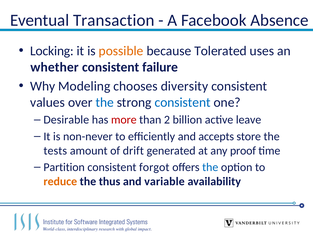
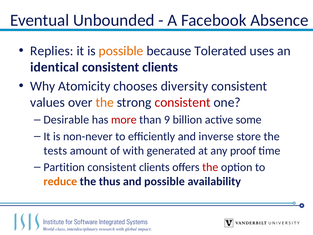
Transaction: Transaction -> Unbounded (114, 20)
Locking: Locking -> Replies (52, 51)
whether: whether -> identical (55, 67)
failure: failure -> clients (160, 67)
Modeling: Modeling -> Atomicity (84, 86)
the colour: blue -> orange (105, 102)
consistent colour: blue -> red (183, 102)
2: 2 -> 9 (167, 120)
leave: leave -> some (249, 120)
accepts: accepts -> inverse (216, 136)
drift: drift -> with (133, 150)
forgot: forgot -> clients (154, 167)
the colour: blue -> red (210, 167)
and variable: variable -> possible (164, 181)
